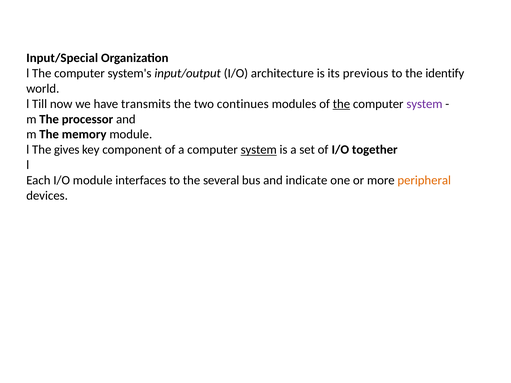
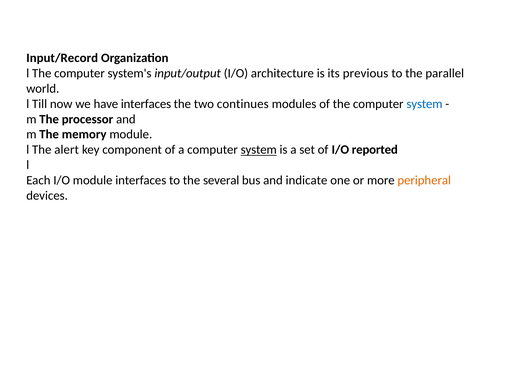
Input/Special: Input/Special -> Input/Record (62, 58)
identify: identify -> parallel (445, 73)
have transmits: transmits -> interfaces (146, 104)
the underline: present -> none (341, 104)
system colour: purple -> blue (424, 104)
gives: gives -> alert (67, 150)
together: together -> reported (375, 150)
